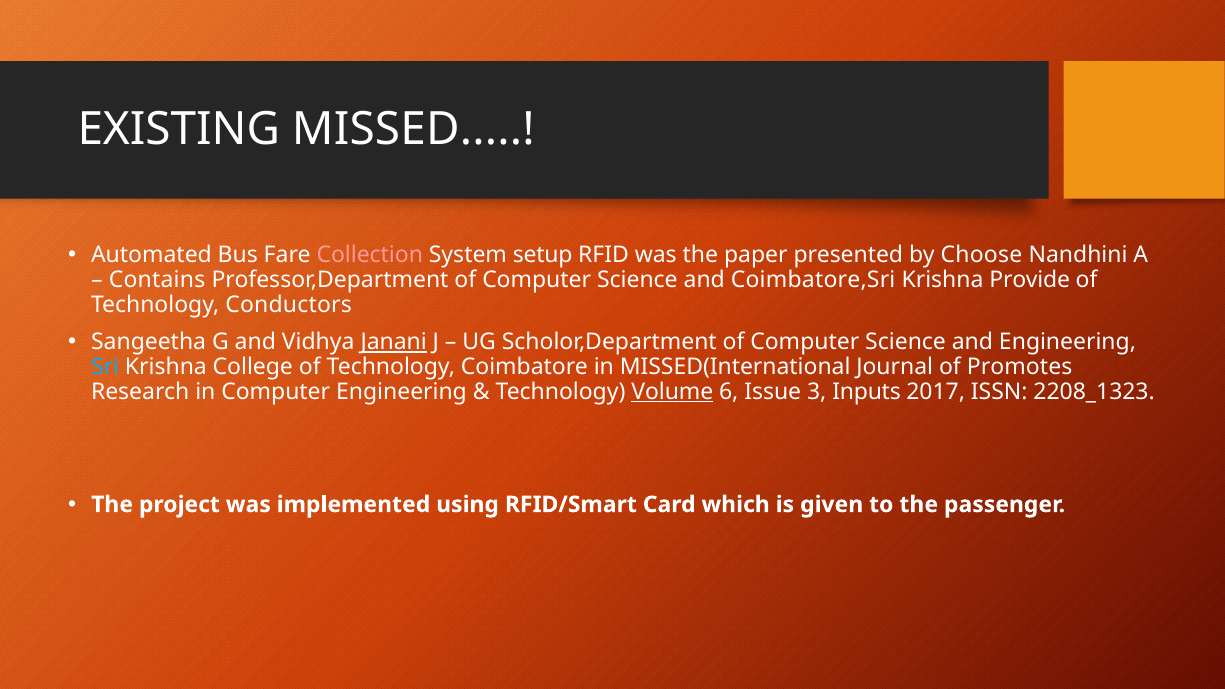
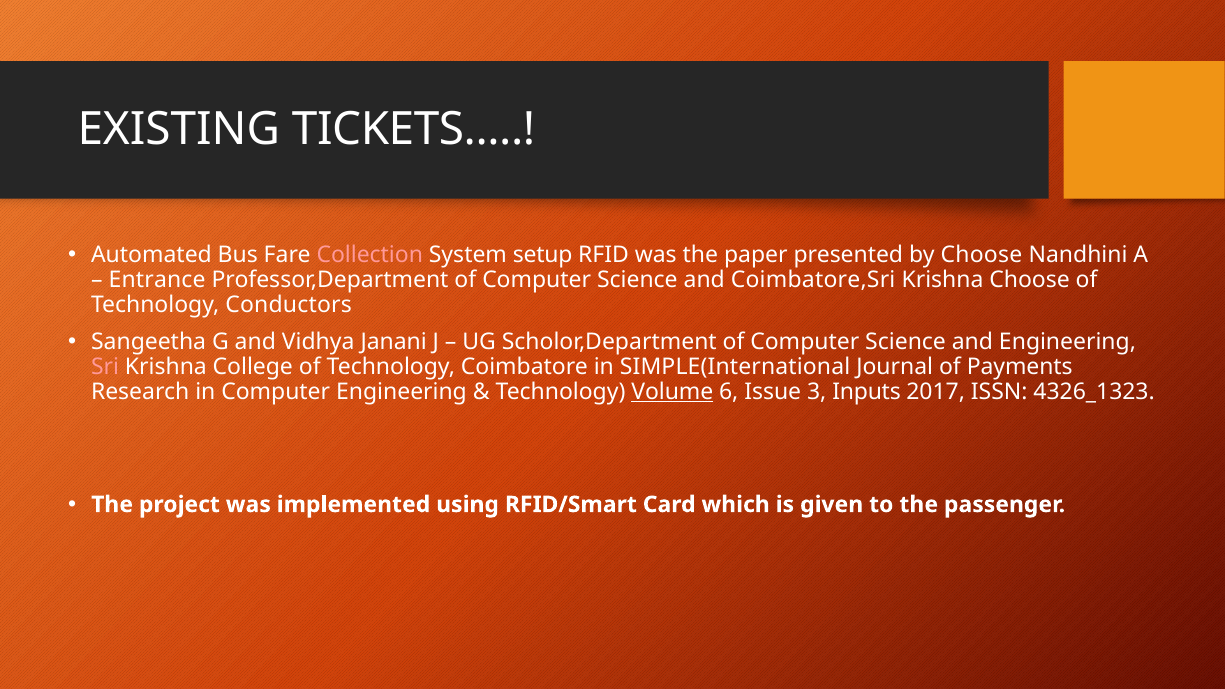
MISSED: MISSED -> TICKETS (414, 130)
Contains: Contains -> Entrance (157, 280)
Krishna Provide: Provide -> Choose (1030, 280)
Janani underline: present -> none (394, 342)
Sri colour: light blue -> pink (105, 367)
MISSED(International: MISSED(International -> SIMPLE(International (735, 367)
Promotes: Promotes -> Payments (1020, 367)
2208_1323: 2208_1323 -> 4326_1323 (1094, 392)
